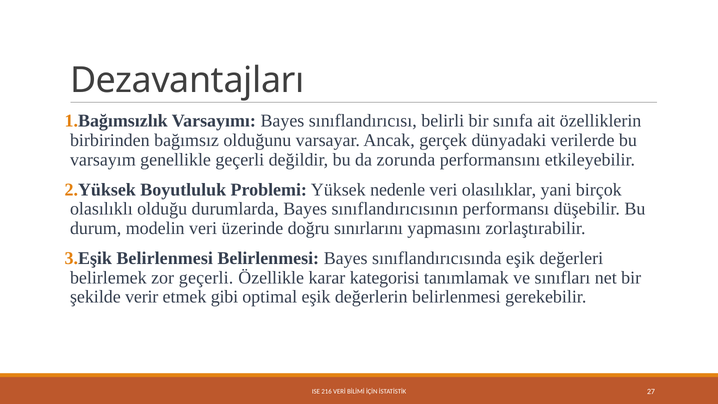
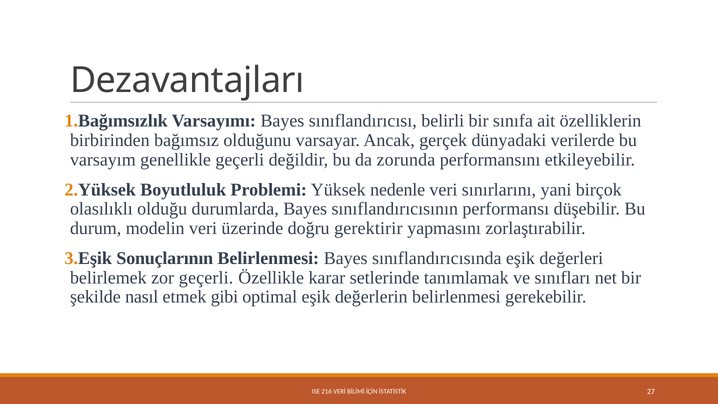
olasılıklar: olasılıklar -> sınırlarını (499, 190)
sınırlarını: sınırlarını -> gerektirir (368, 228)
Belirlenmesi: Belirlenmesi -> Sonuçlarının (165, 258)
kategorisi: kategorisi -> setlerinde (385, 278)
verir: verir -> nasıl (142, 297)
